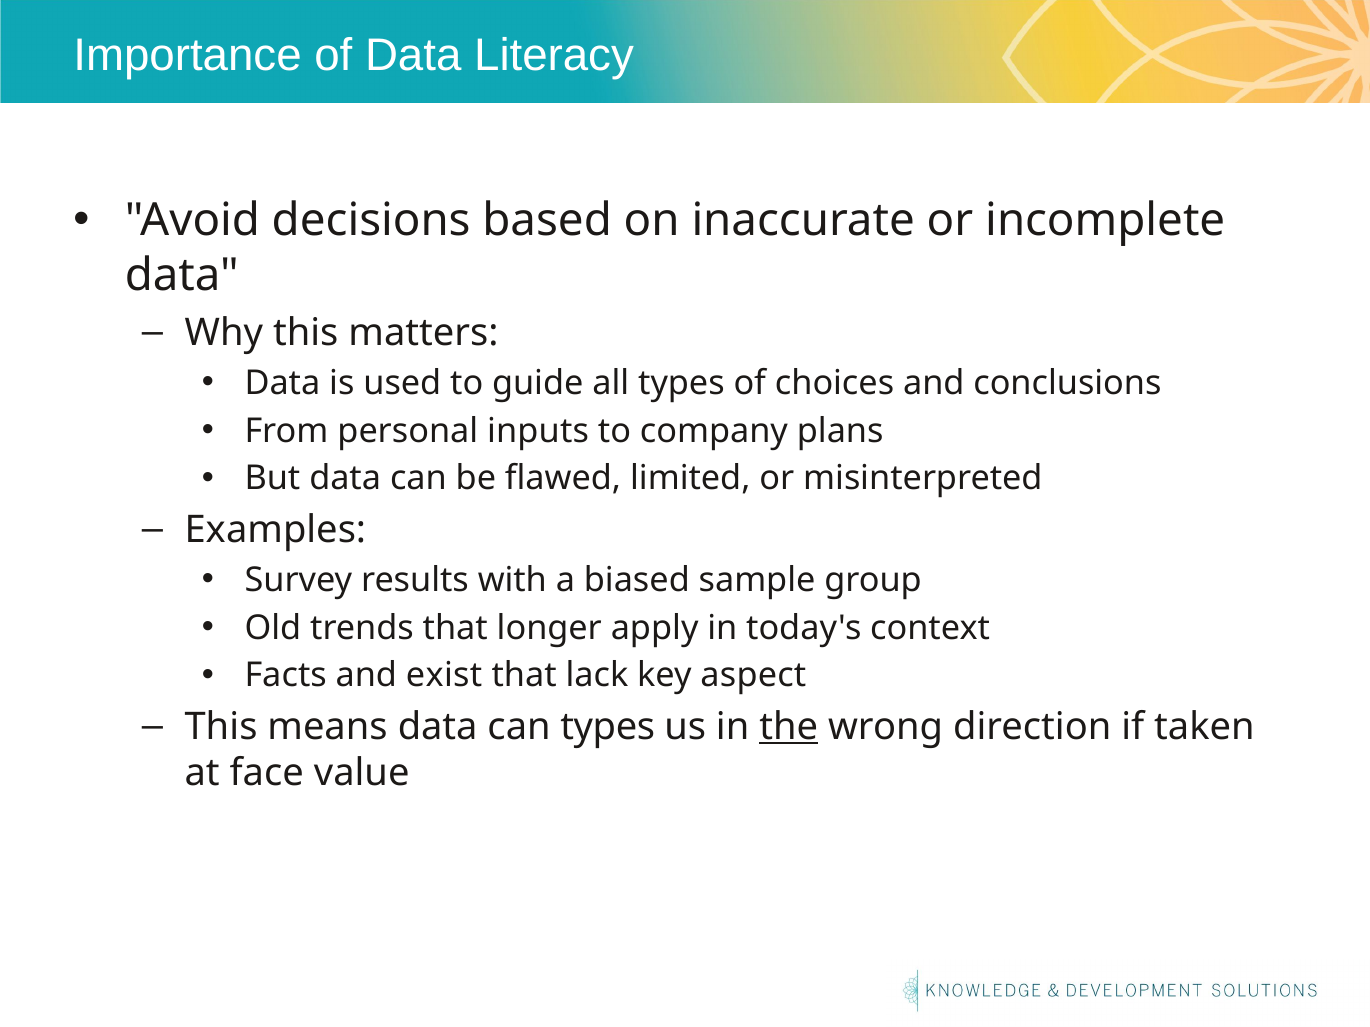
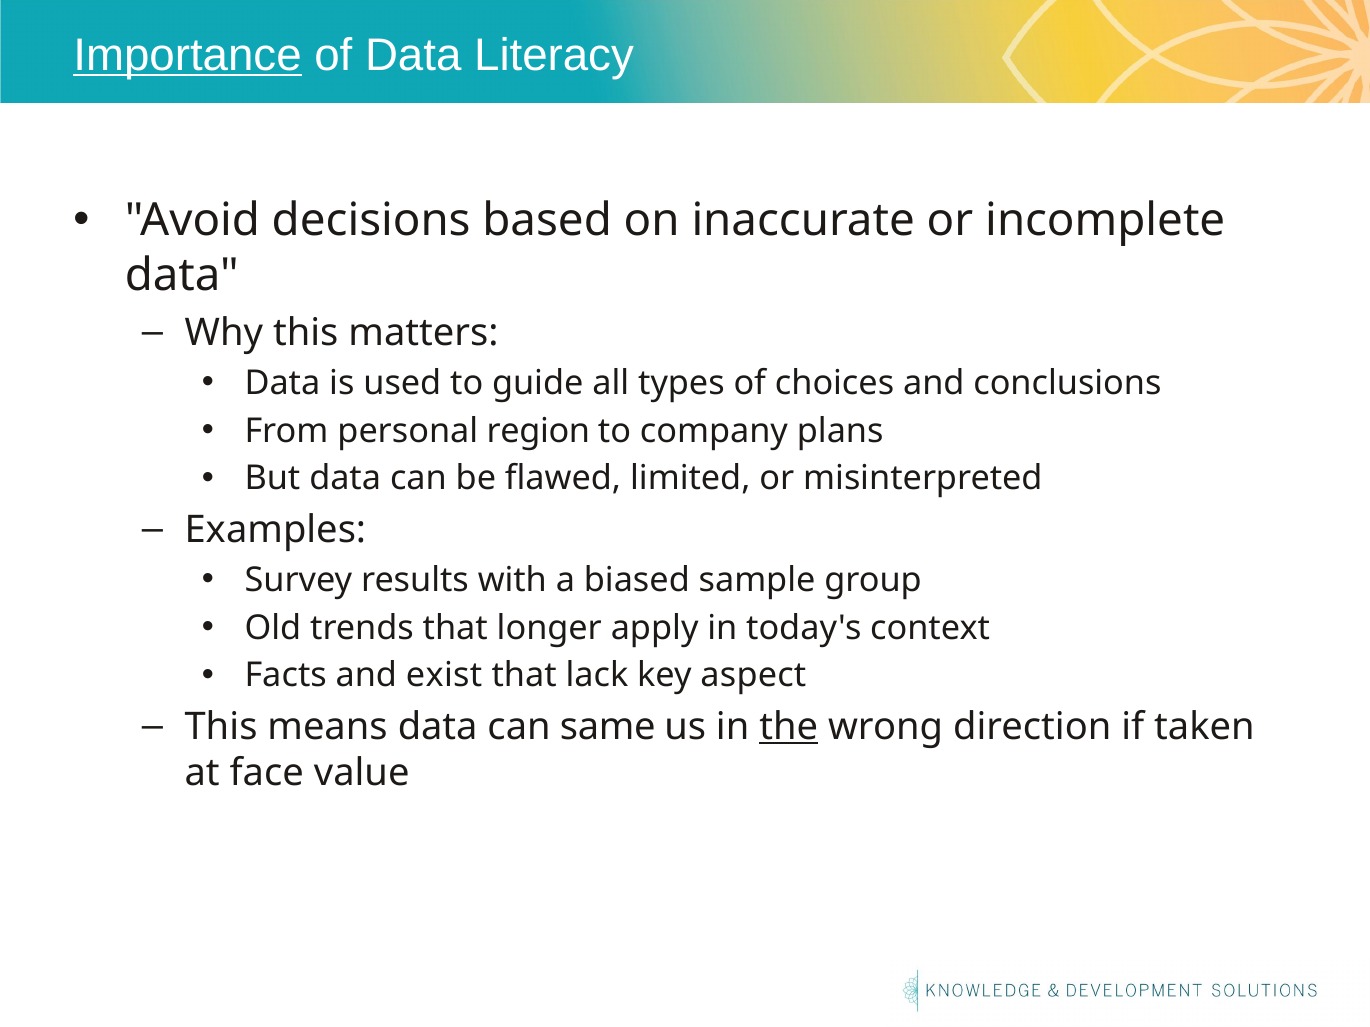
Importance underline: none -> present (188, 55)
inputs: inputs -> region (538, 431)
can types: types -> same (608, 727)
